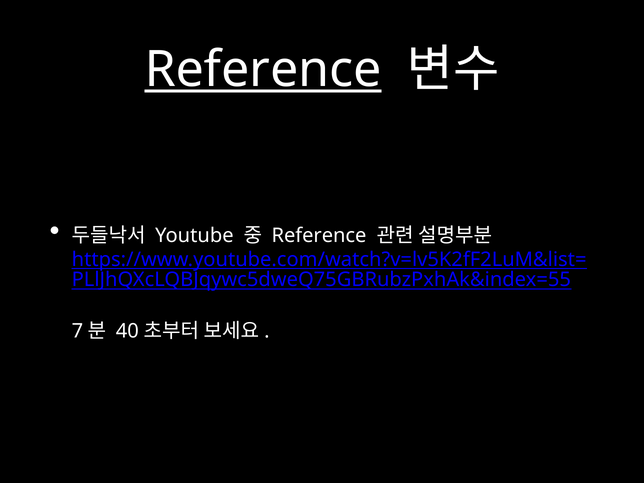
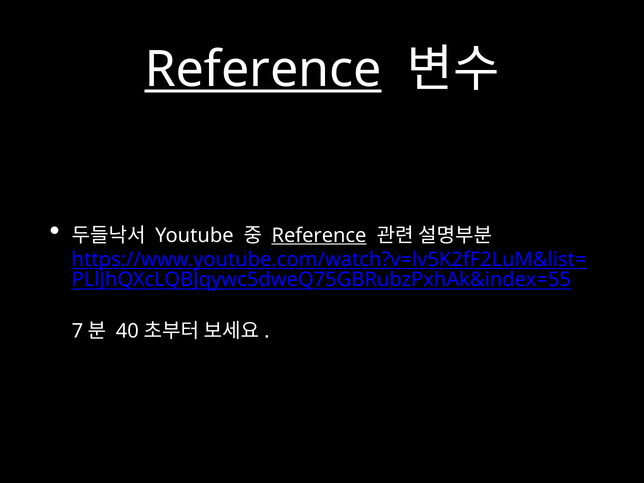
Reference underline: none -> present (319, 235)
